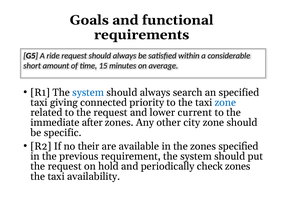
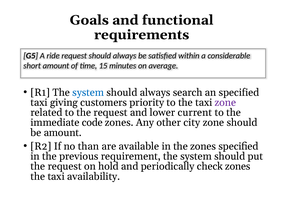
connected: connected -> customers (104, 102)
zone colour: blue -> purple (225, 102)
after: after -> code (92, 122)
be specific: specific -> amount (63, 132)
their: their -> than (89, 146)
